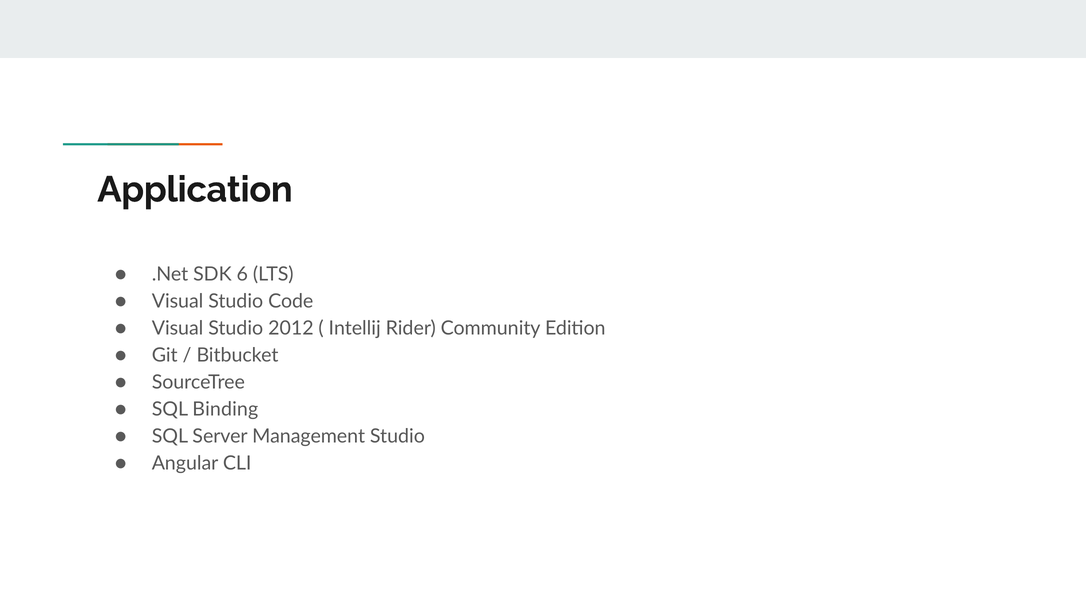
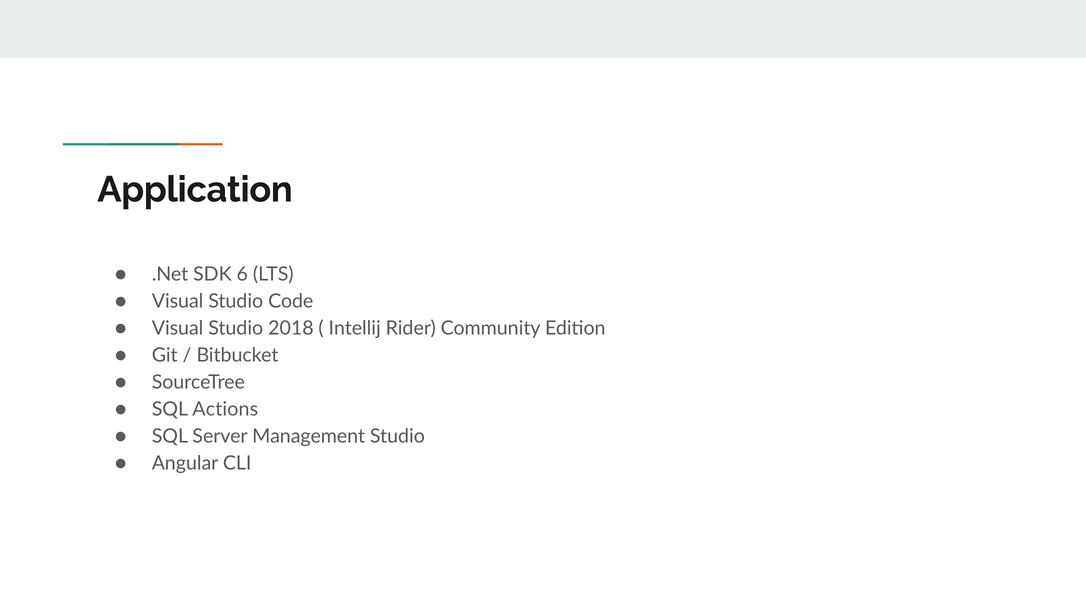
2012: 2012 -> 2018 (291, 328)
Binding: Binding -> Actions (225, 409)
